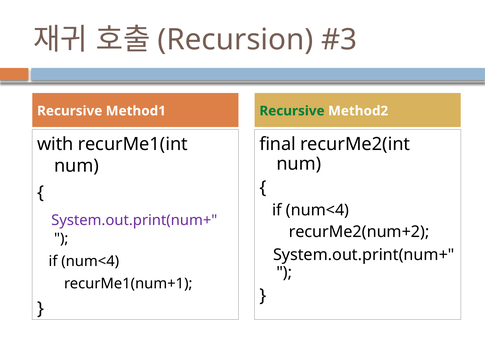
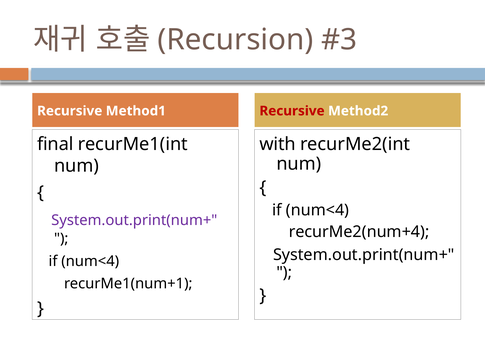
Recursive colour: green -> red (292, 111)
with: with -> final (55, 144)
final: final -> with (278, 144)
recurMe2(num+2: recurMe2(num+2 -> recurMe2(num+4 (359, 232)
